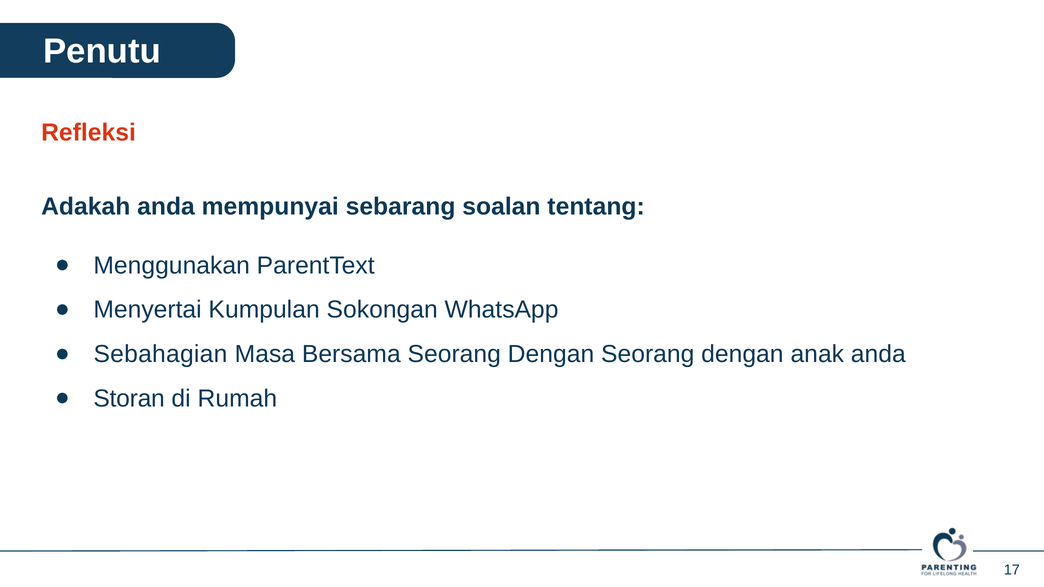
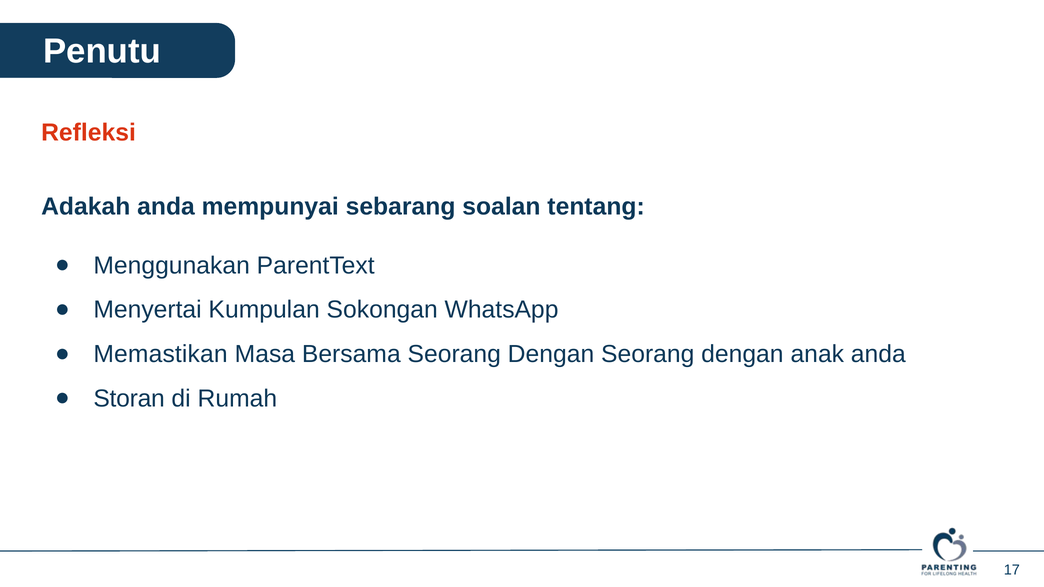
Sebahagian: Sebahagian -> Memastikan (161, 354)
